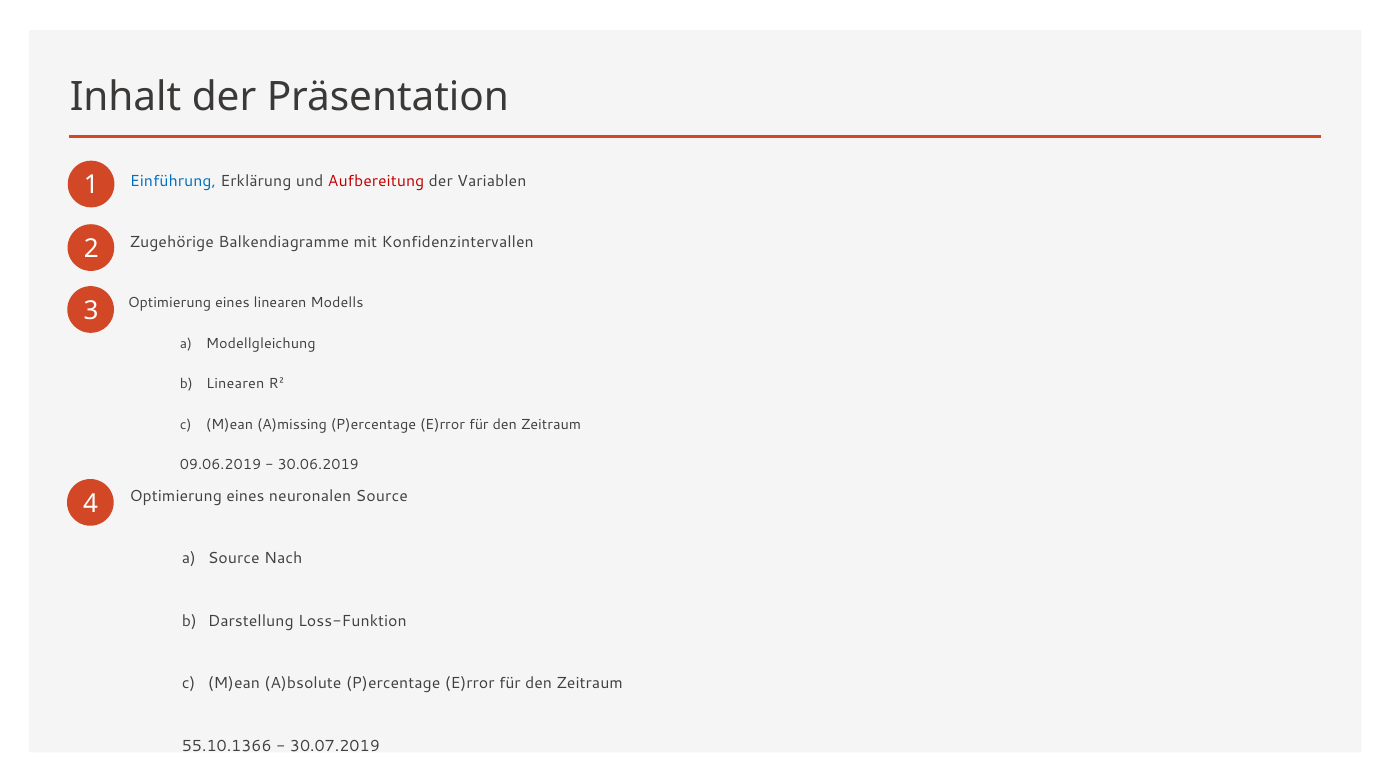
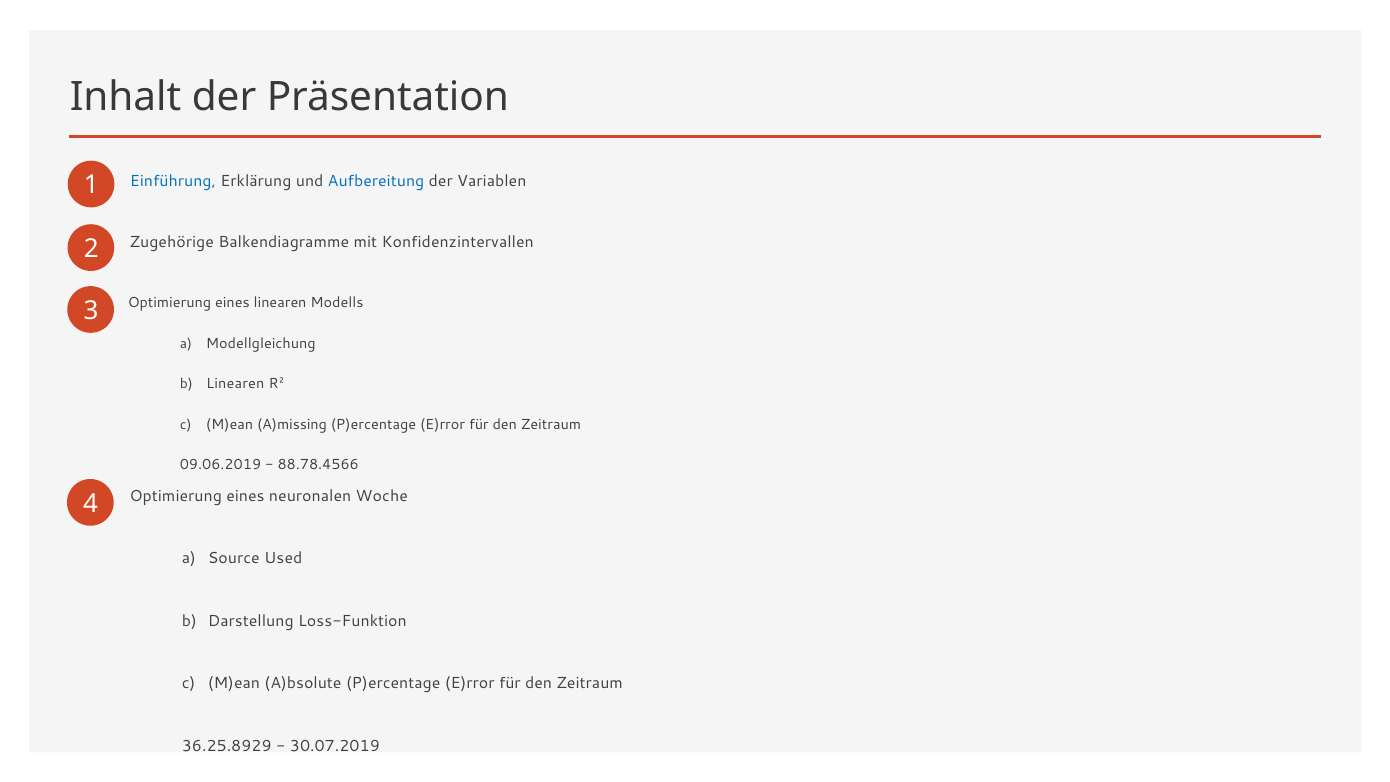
Aufbereitung colour: red -> blue (376, 181)
30.06.2019: 30.06.2019 -> 88.78.4566 (318, 465)
neuronalen Source: Source -> Woche (382, 496)
Nach: Nach -> Used (283, 558)
55.10.1366: 55.10.1366 -> 36.25.8929 (227, 746)
